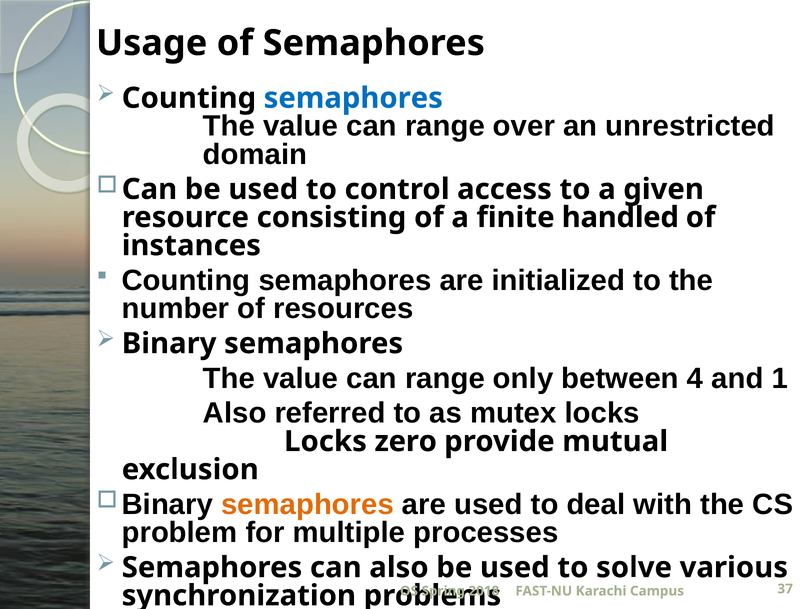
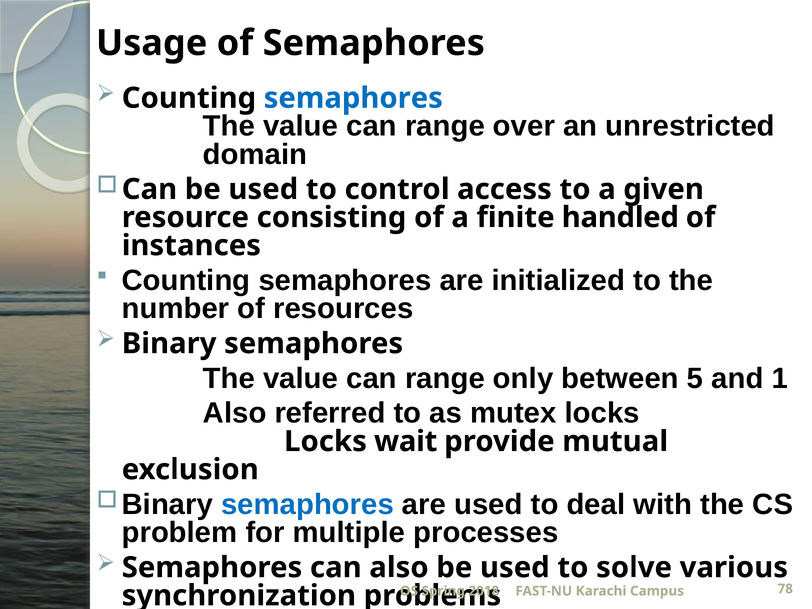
4: 4 -> 5 (695, 378)
zero: zero -> wait (406, 441)
semaphores colour: orange -> blue (307, 504)
37: 37 -> 78 (785, 589)
